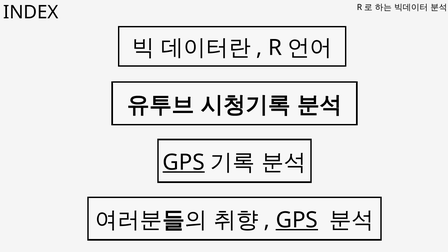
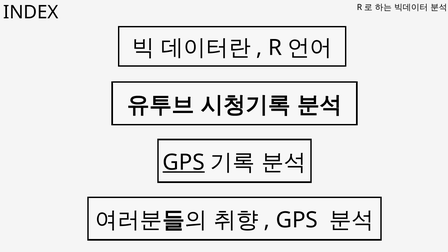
GPS underline: present -> none (297, 220)
